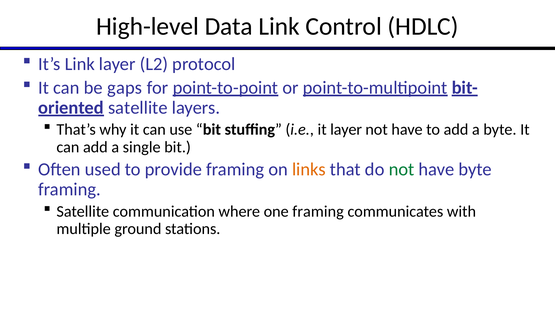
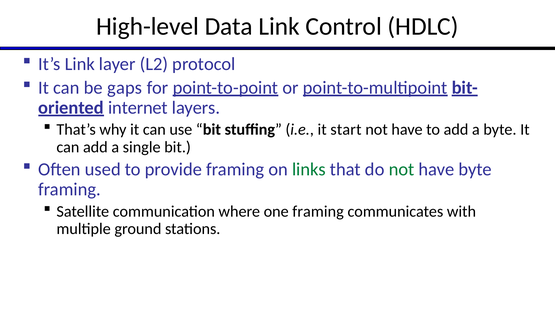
satellite: satellite -> internet (138, 108)
it layer: layer -> start (346, 130)
links colour: orange -> green (309, 170)
